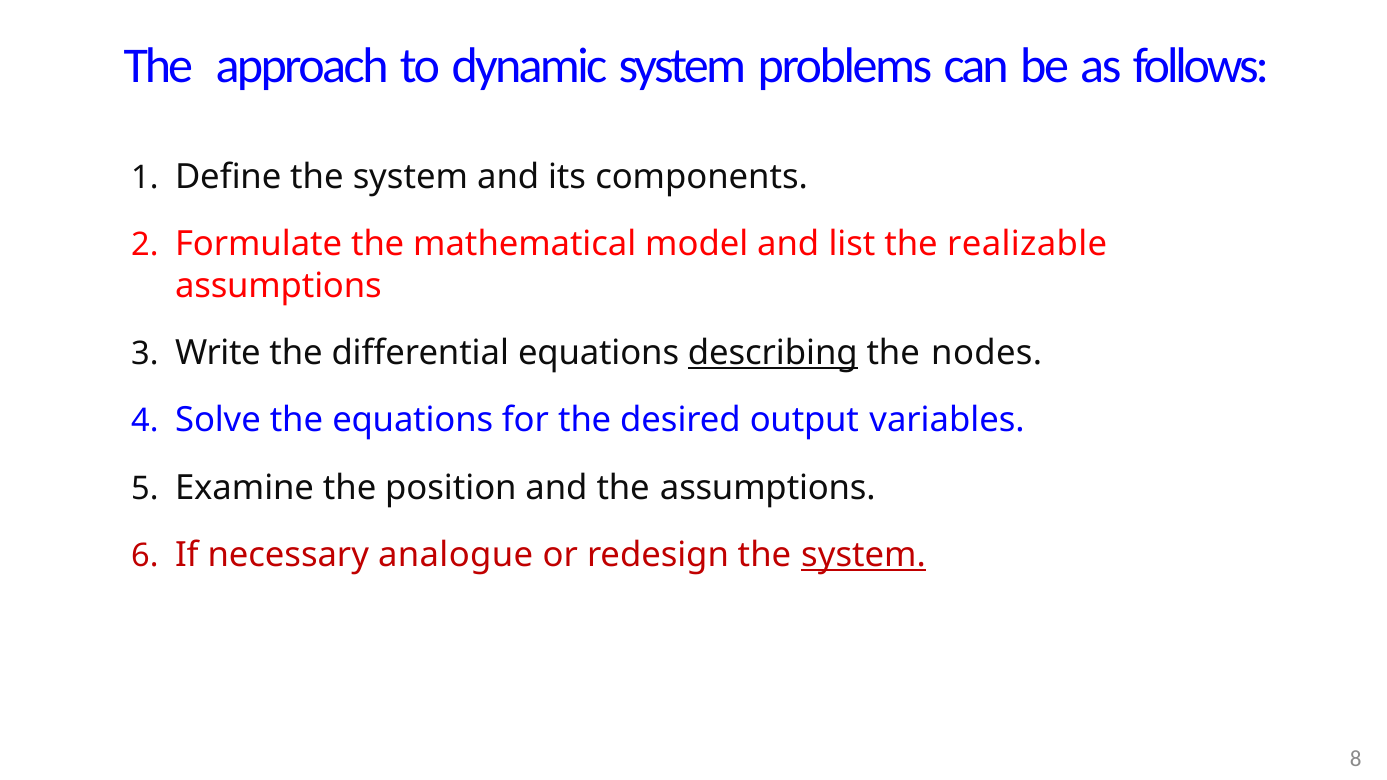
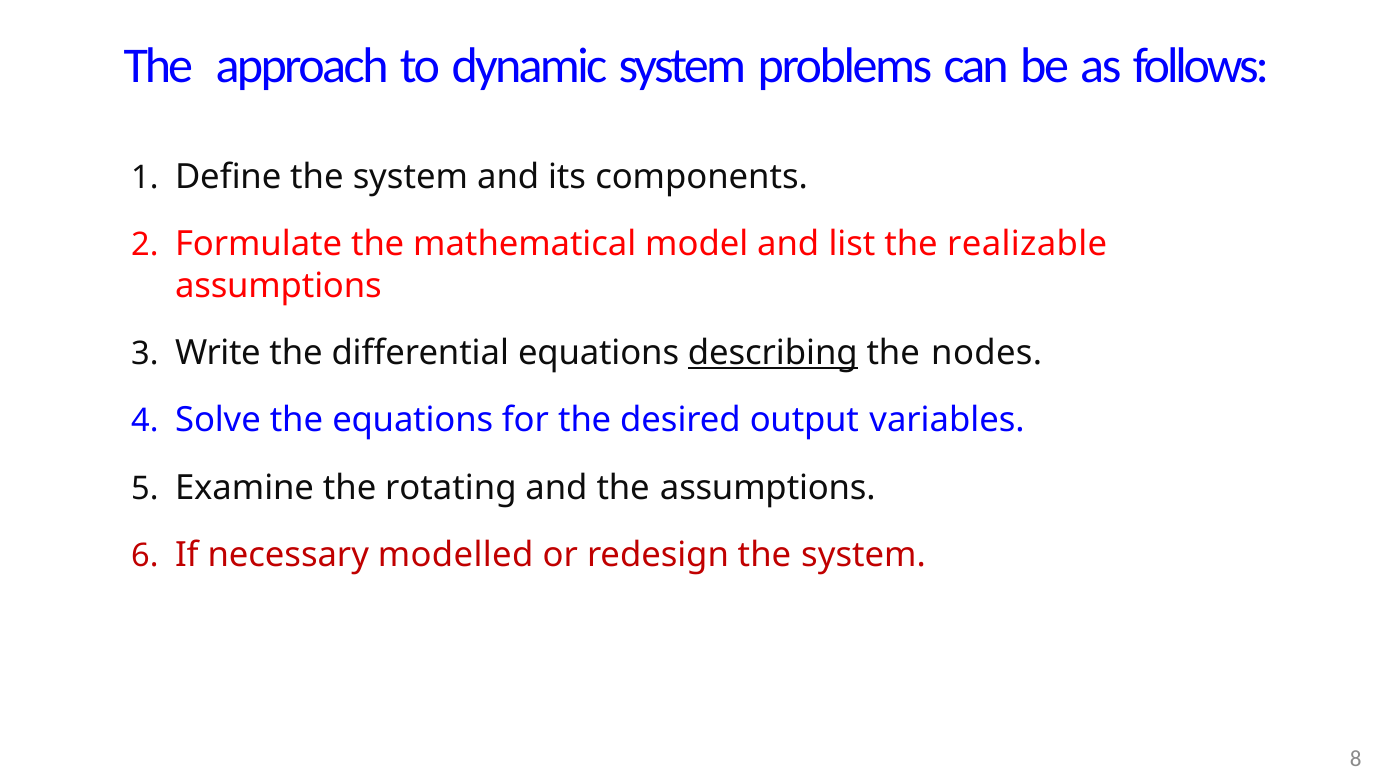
position: position -> rotating (451, 488)
analogue: analogue -> modelled (456, 555)
system underline: present -> none (864, 555)
